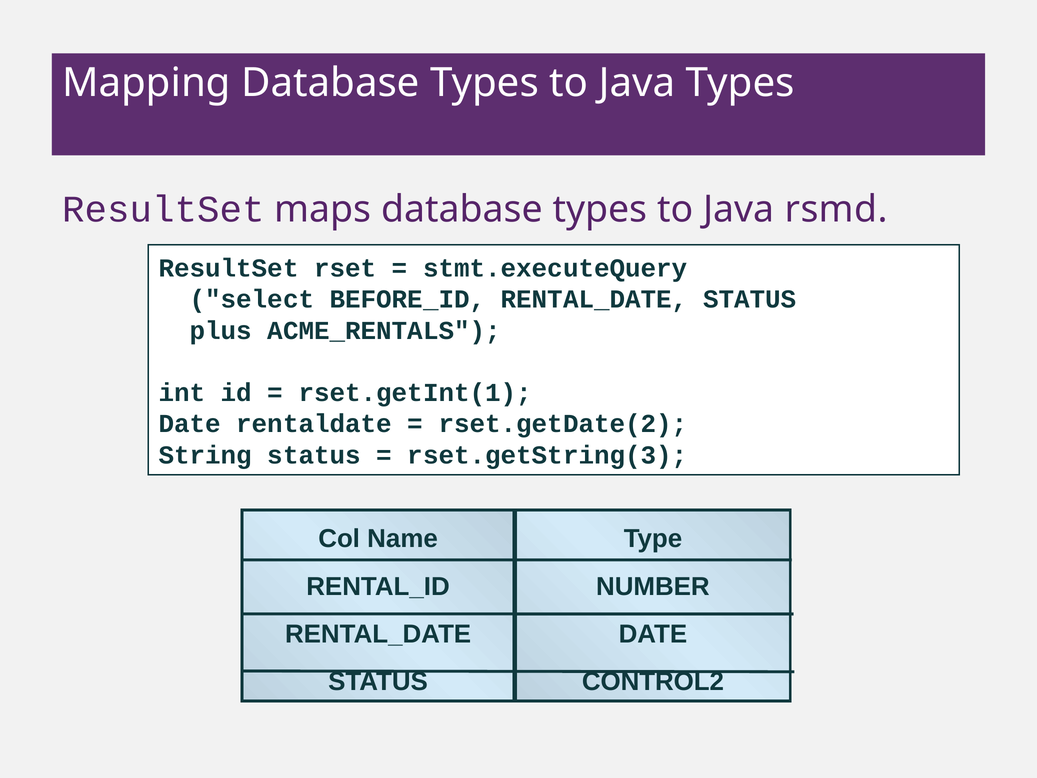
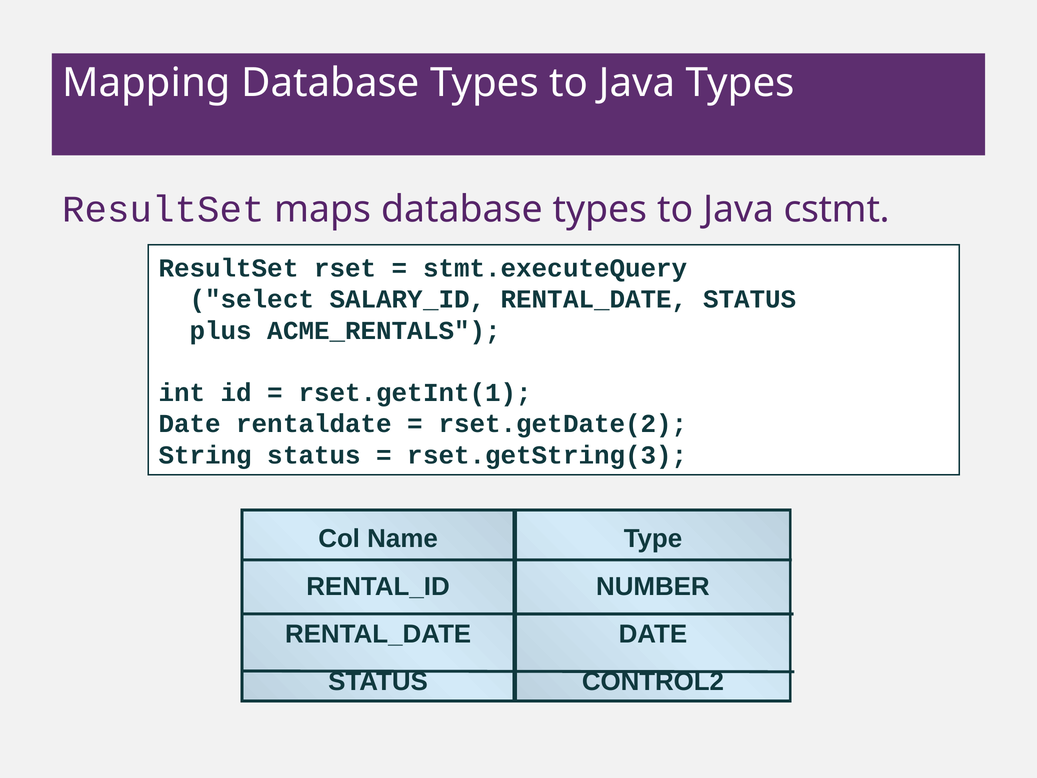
rsmd: rsmd -> cstmt (837, 209)
BEFORE_ID: BEFORE_ID -> SALARY_ID (407, 299)
